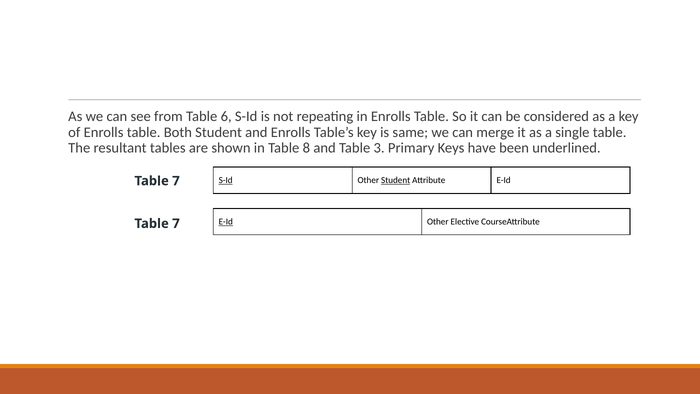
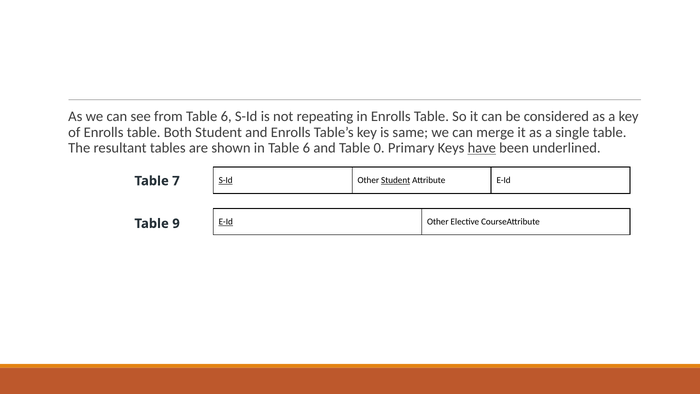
in Table 8: 8 -> 6 (306, 148)
3: 3 -> 0 (379, 148)
have underline: none -> present (482, 148)
7: 7 -> 9 (176, 223)
